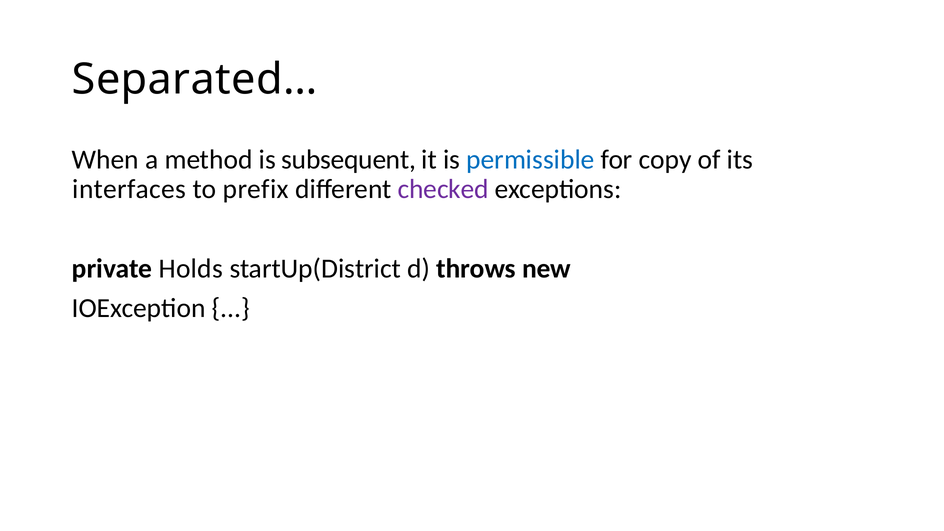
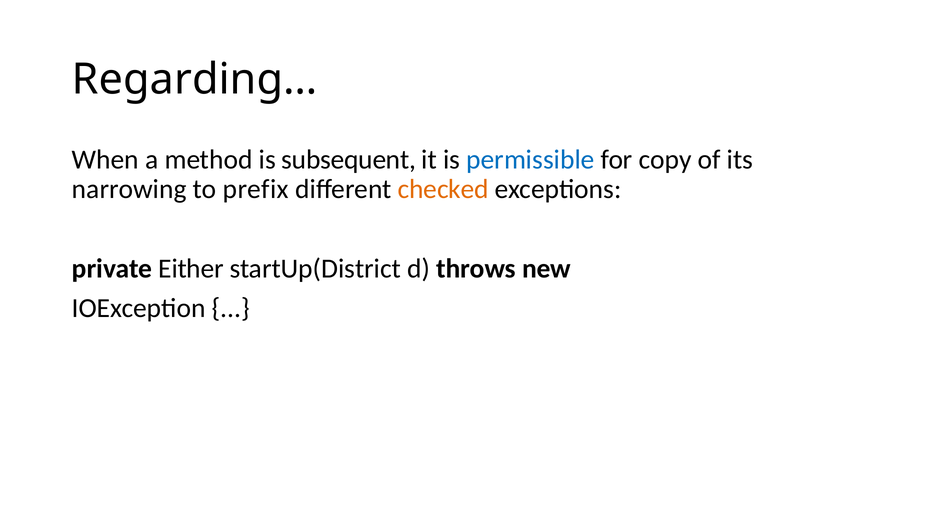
Separated…: Separated… -> Regarding… (195, 79)
interfaces: interfaces -> narrowing (129, 189)
checked colour: purple -> orange (443, 189)
Holds: Holds -> Either (191, 269)
